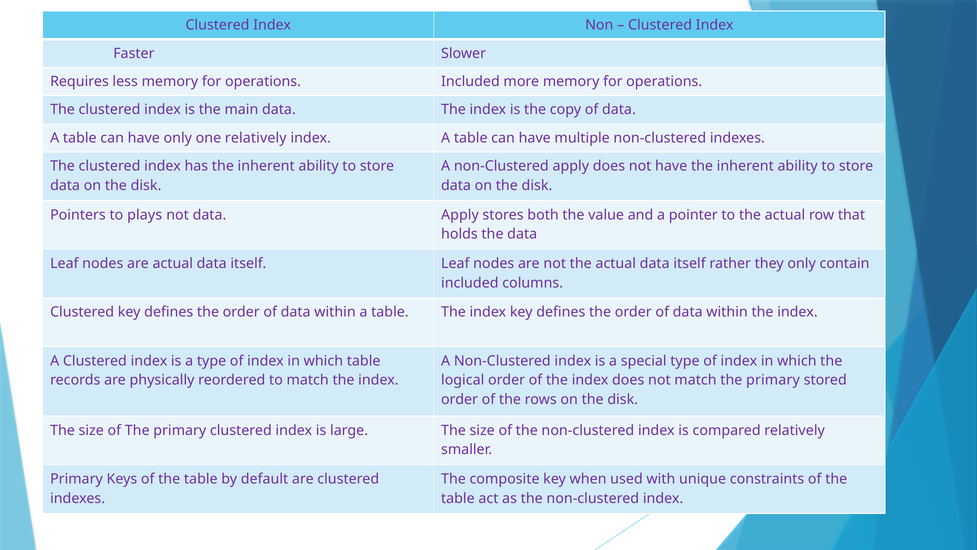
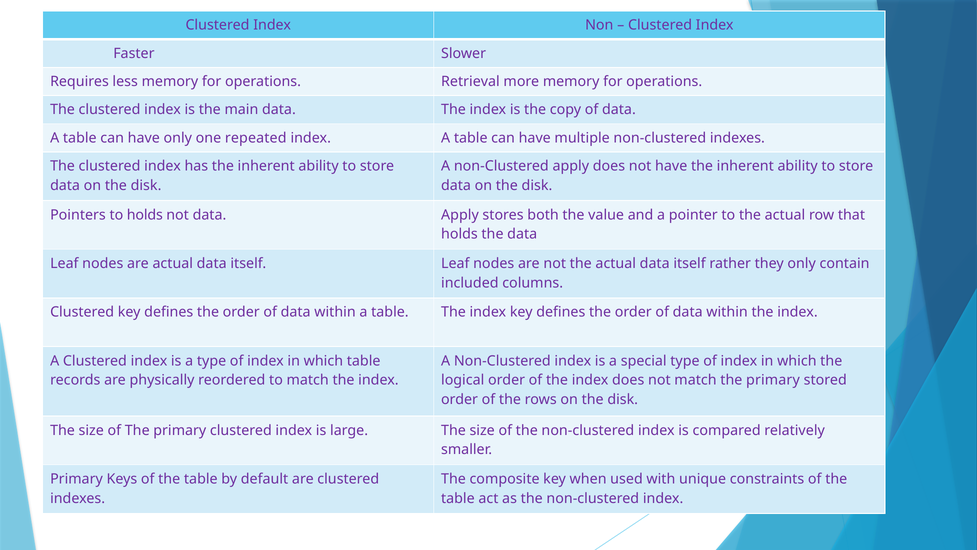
operations Included: Included -> Retrieval (470, 82)
one relatively: relatively -> repeated (256, 138)
to plays: plays -> holds (145, 215)
